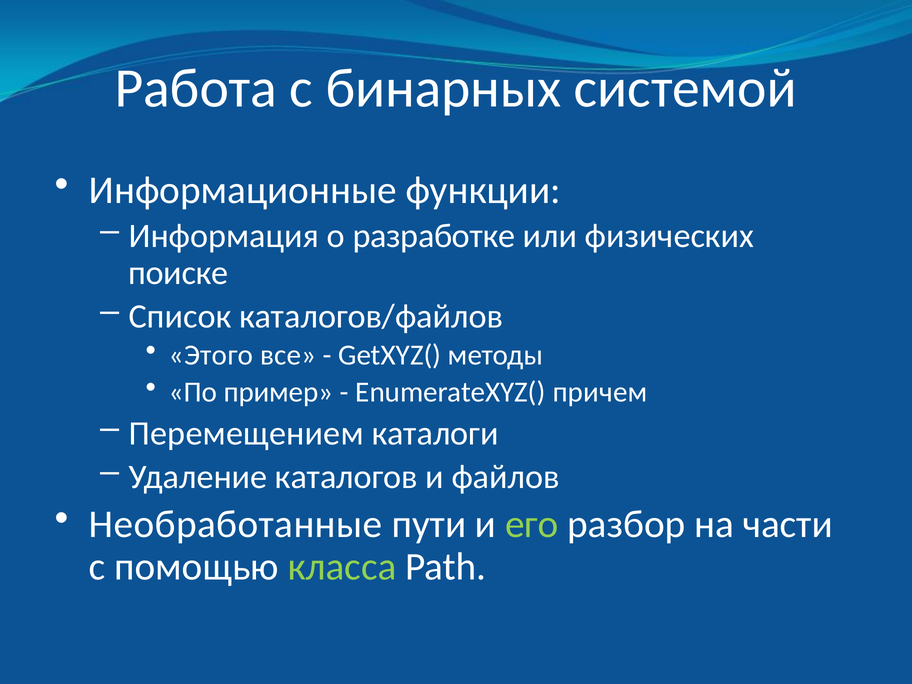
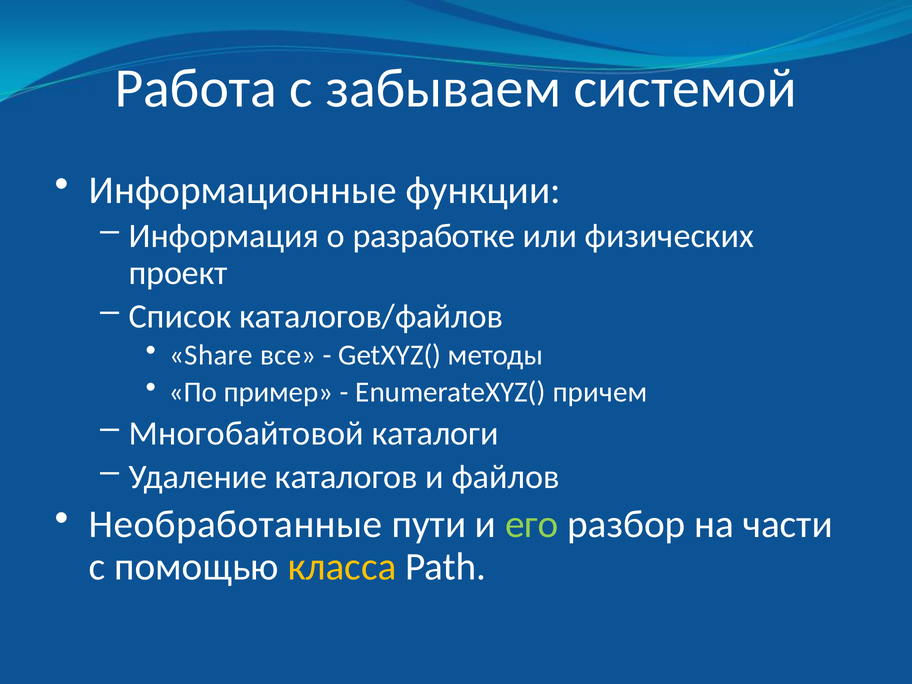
бинарных: бинарных -> забываем (443, 88)
поиске: поиске -> проект (178, 273)
Этого: Этого -> Share (211, 355)
Перемещением: Перемещением -> Многобайтовой (246, 433)
класса colour: light green -> yellow (342, 567)
